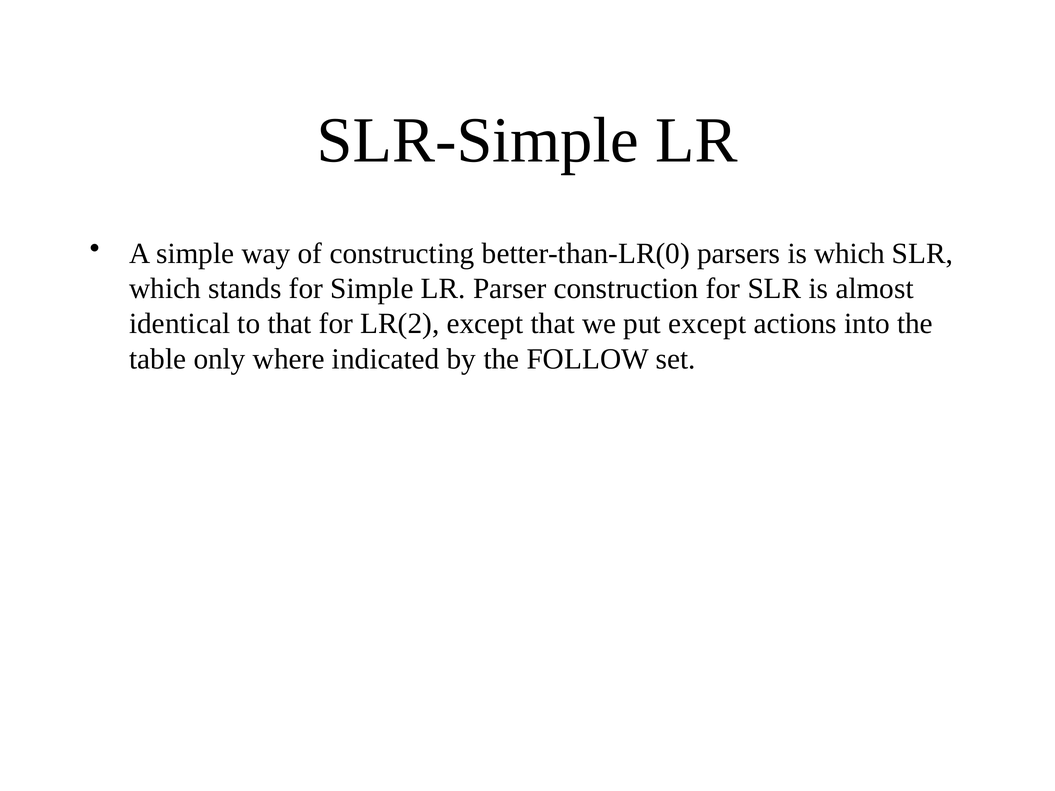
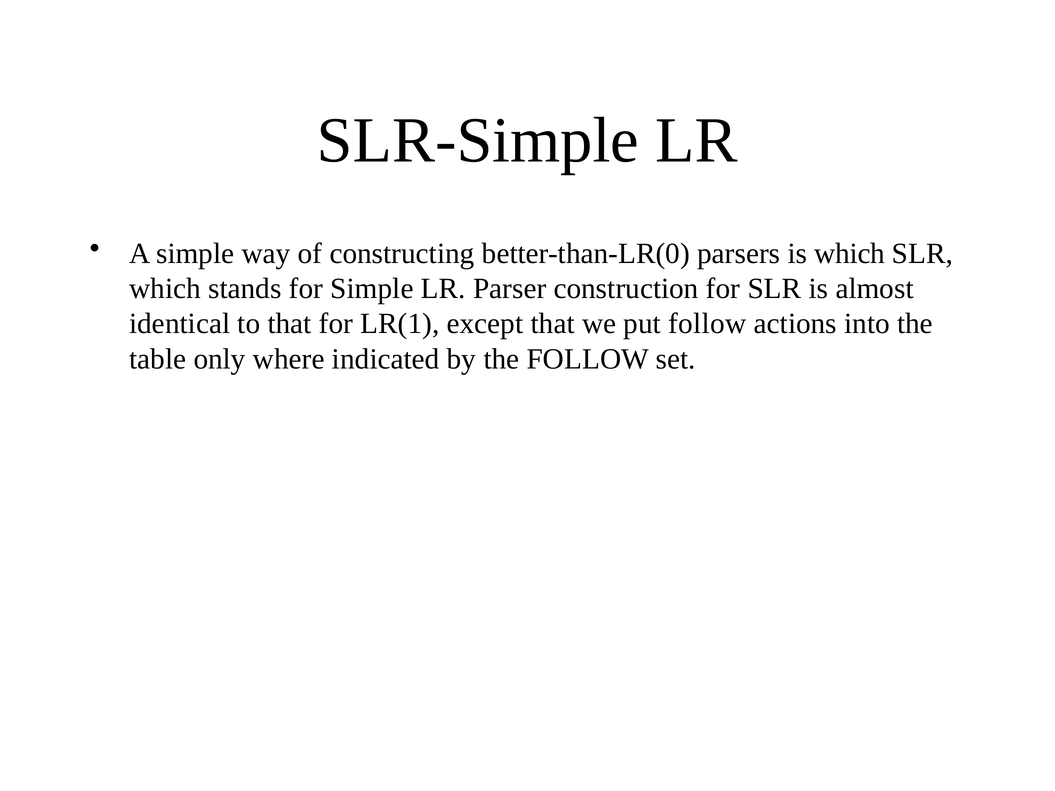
LR(2: LR(2 -> LR(1 (400, 324)
put except: except -> follow (707, 324)
